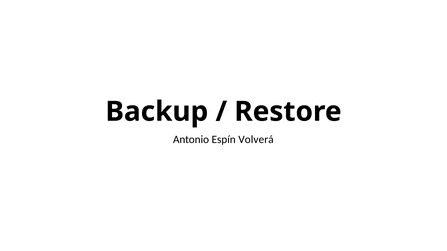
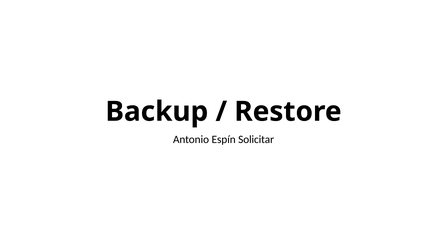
Volverá: Volverá -> Solicitar (256, 140)
